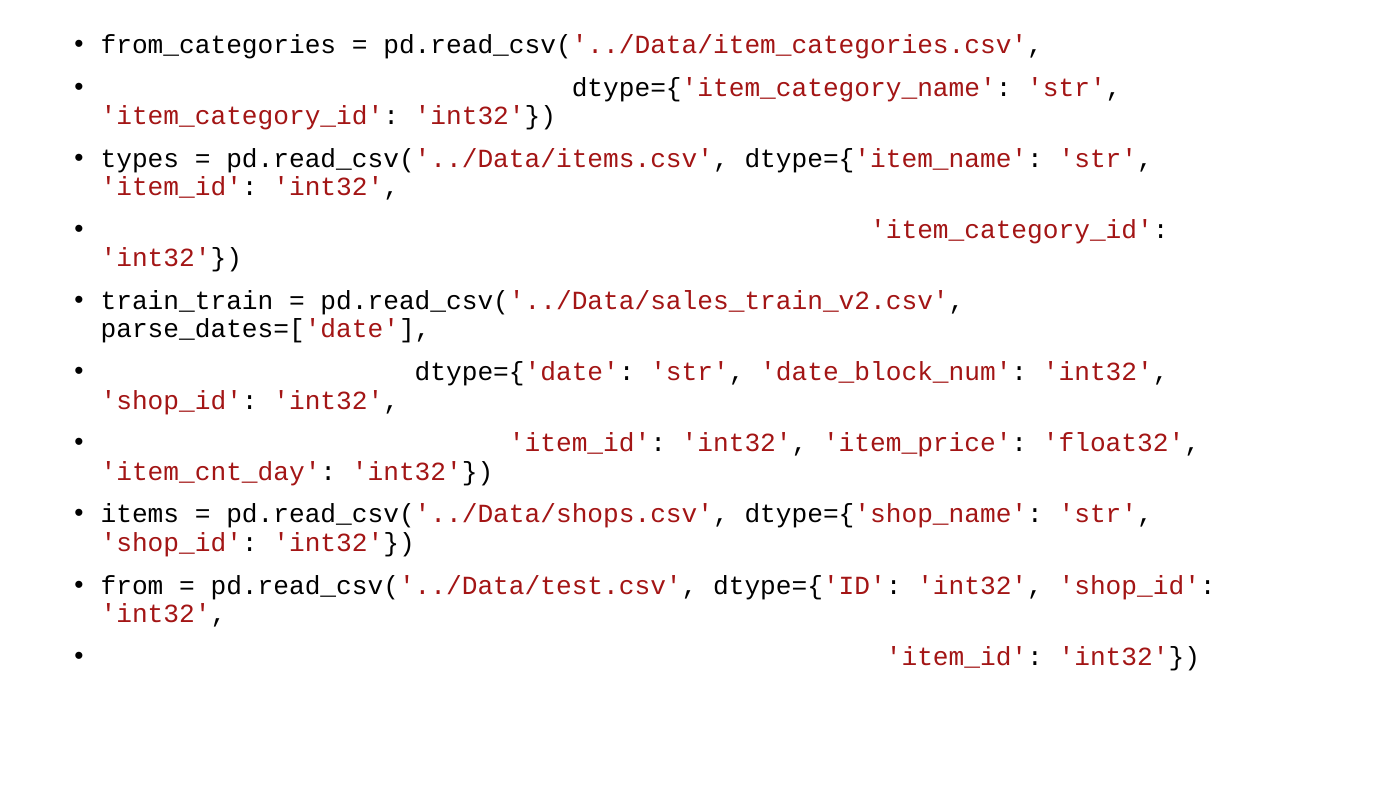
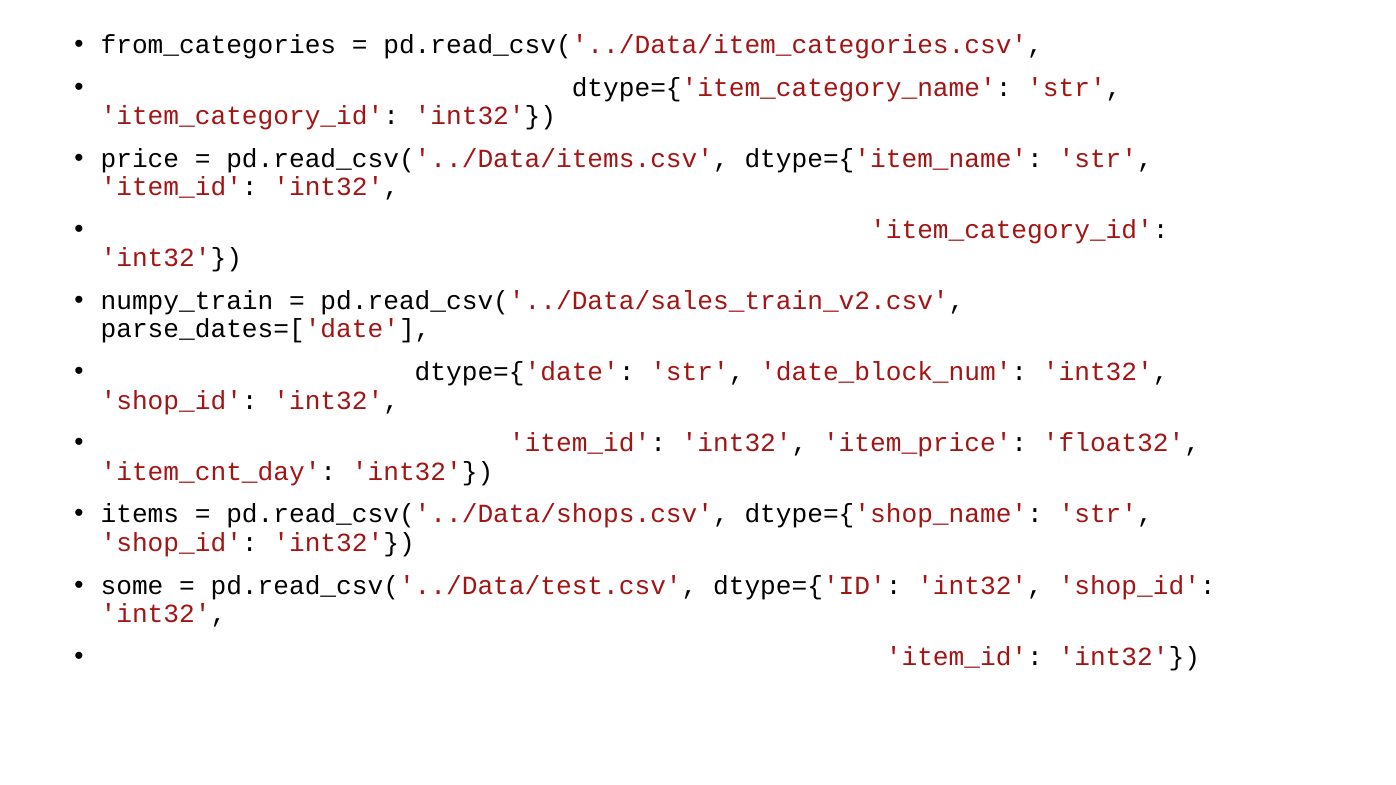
types: types -> price (140, 159)
train_train: train_train -> numpy_train (187, 301)
from: from -> some (132, 586)
